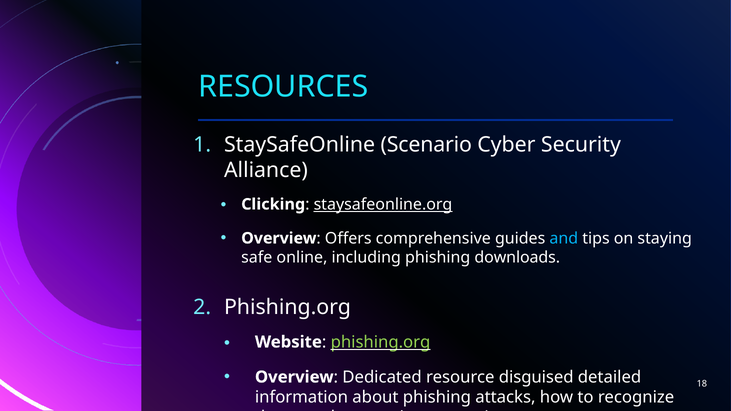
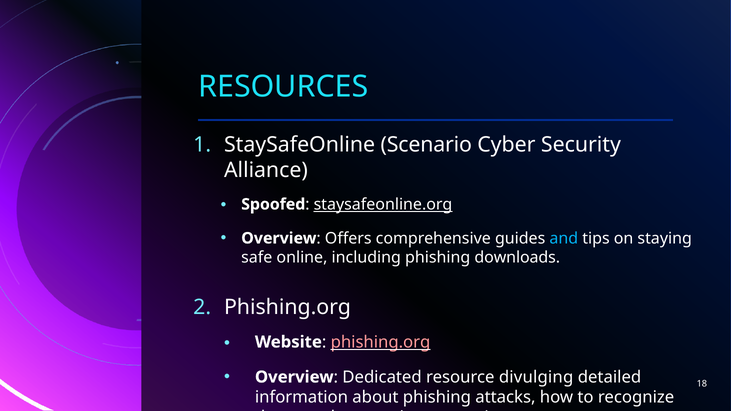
Clicking: Clicking -> Spoofed (273, 204)
phishing.org colour: light green -> pink (381, 342)
disguised: disguised -> divulging (536, 377)
